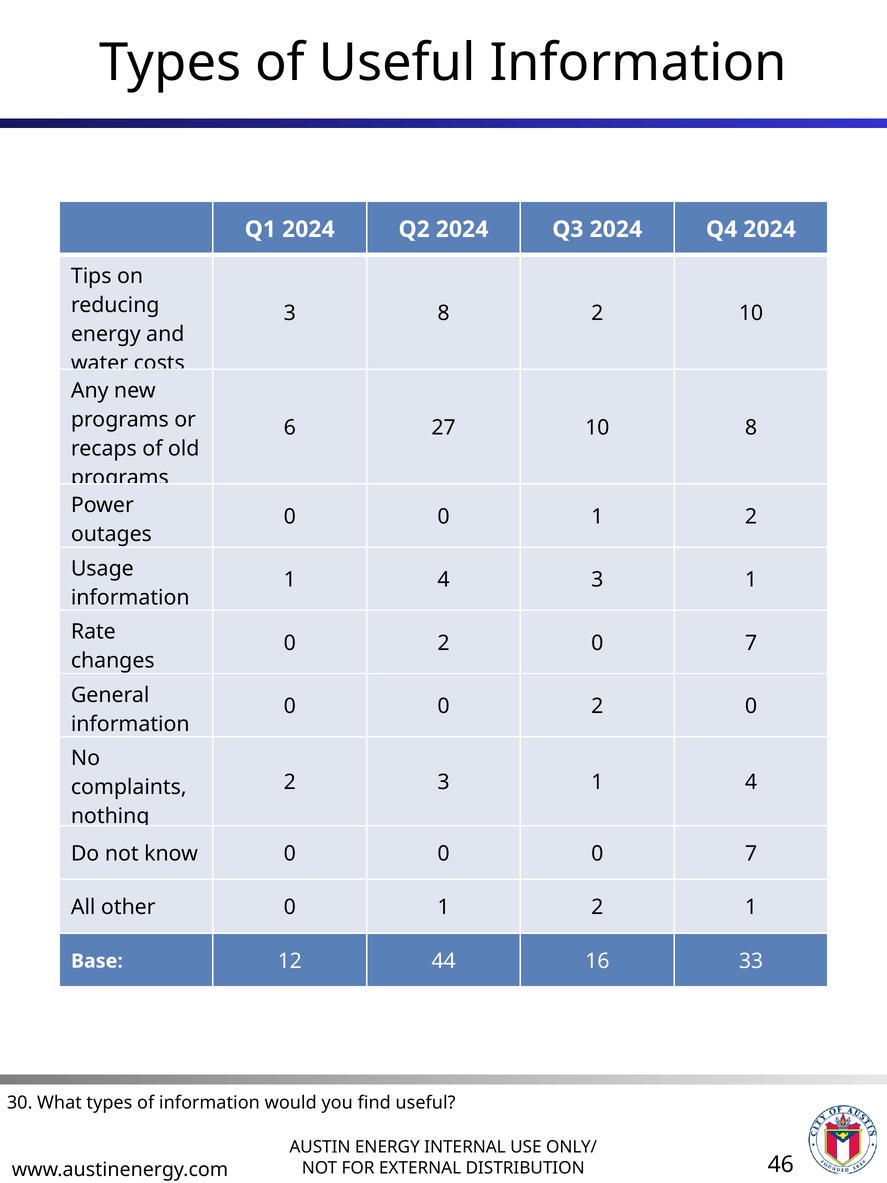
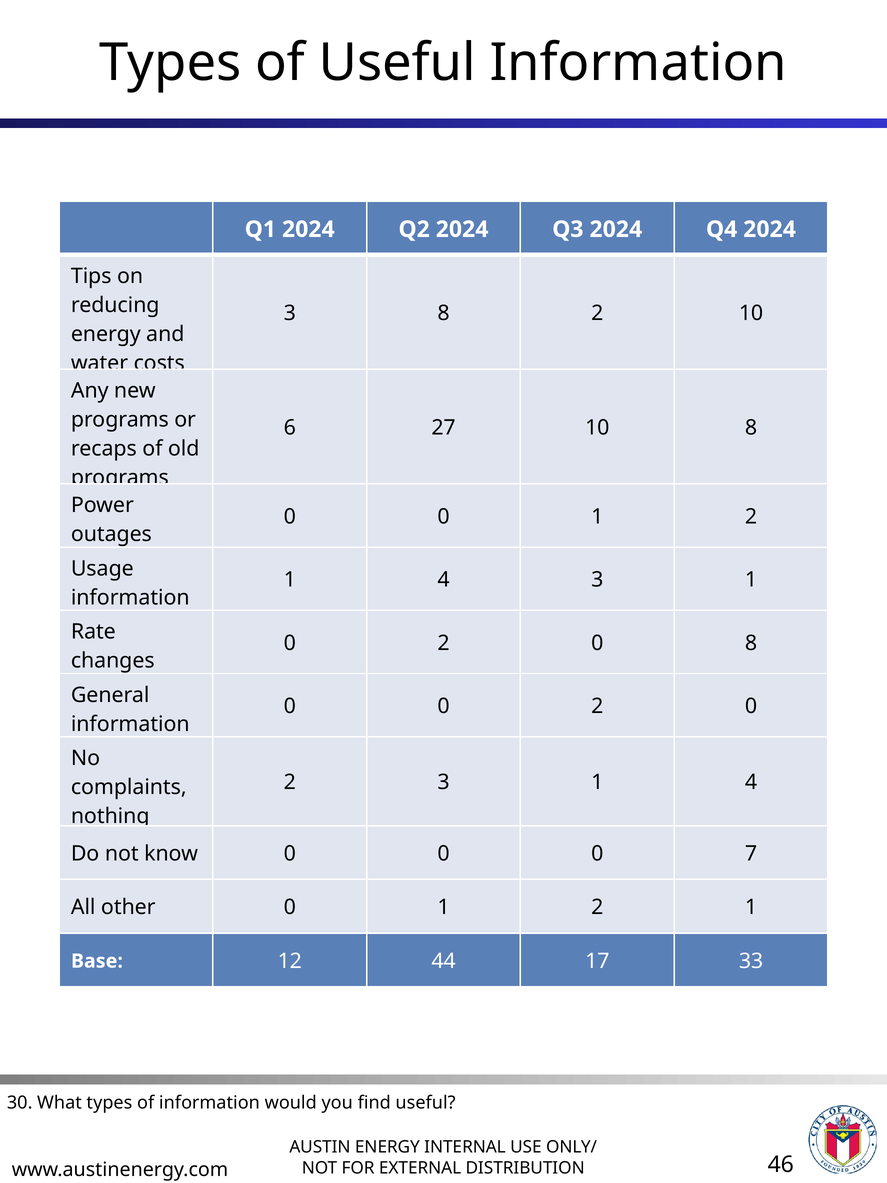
2 0 7: 7 -> 8 (751, 643)
16: 16 -> 17 (597, 961)
